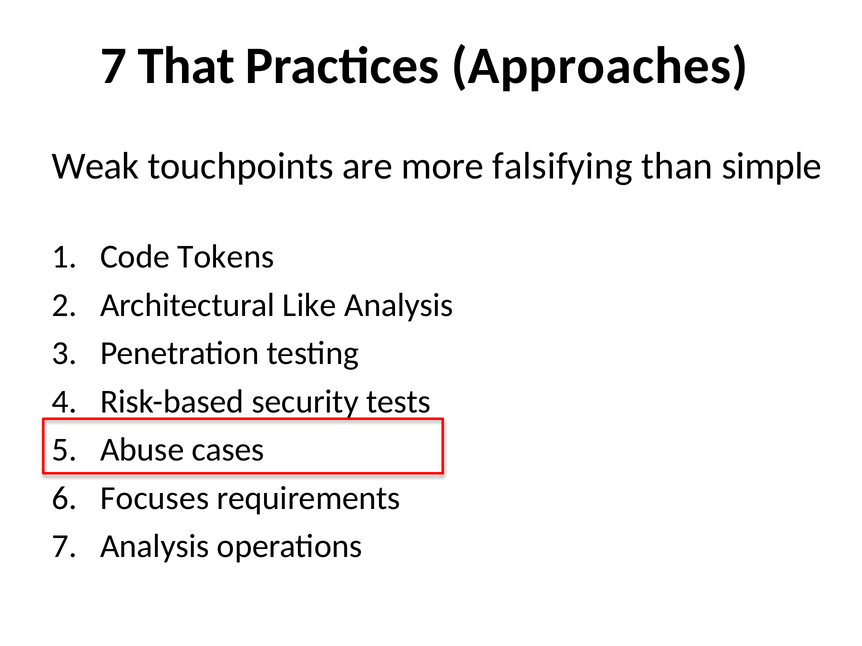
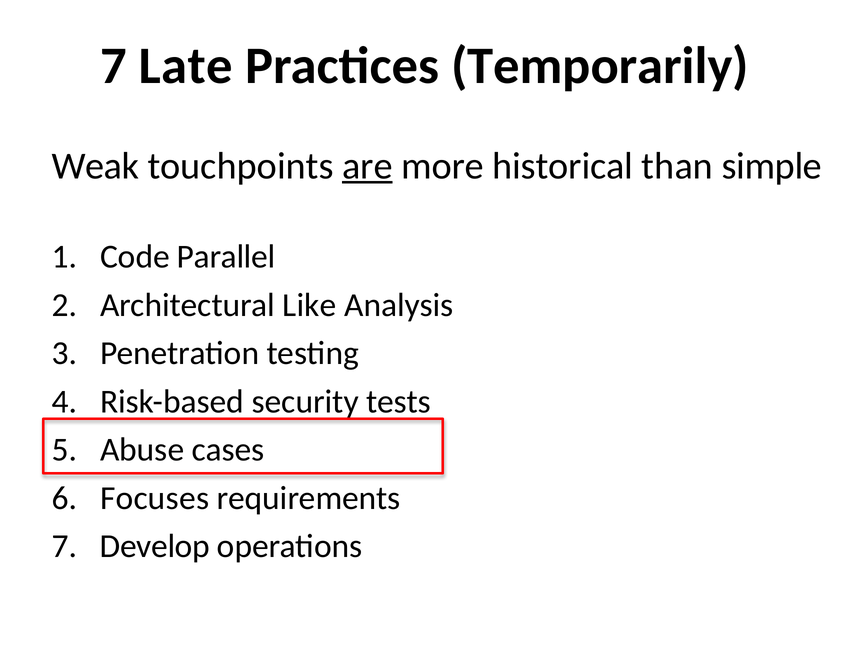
That: That -> Late (186, 66)
Approaches: Approaches -> Temporarily (600, 66)
are underline: none -> present (367, 166)
falsifying: falsifying -> historical (563, 166)
Tokens: Tokens -> Parallel (226, 257)
7 Analysis: Analysis -> Develop (155, 547)
